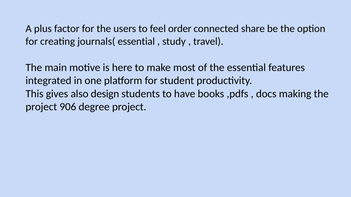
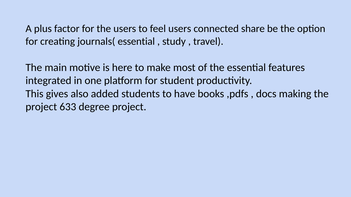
feel order: order -> users (180, 29)
design: design -> added (105, 94)
906: 906 -> 633 (68, 107)
